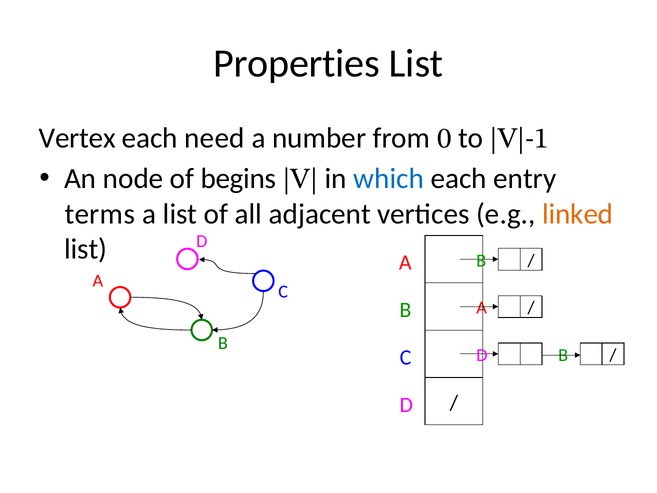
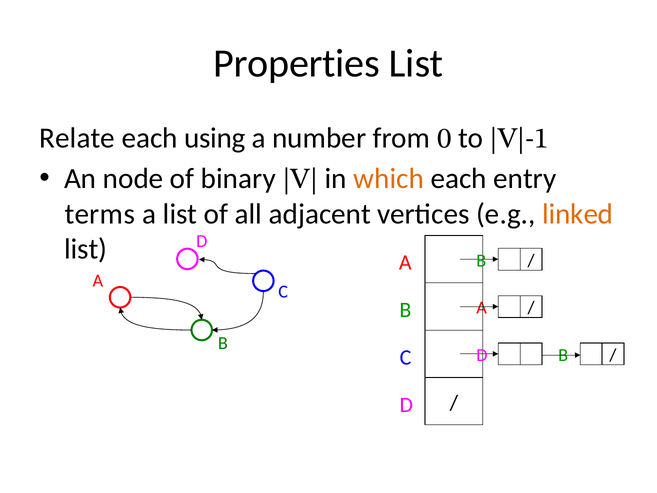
Vertex: Vertex -> Relate (77, 138)
need: need -> using (215, 138)
begins: begins -> binary (238, 179)
which colour: blue -> orange (389, 179)
